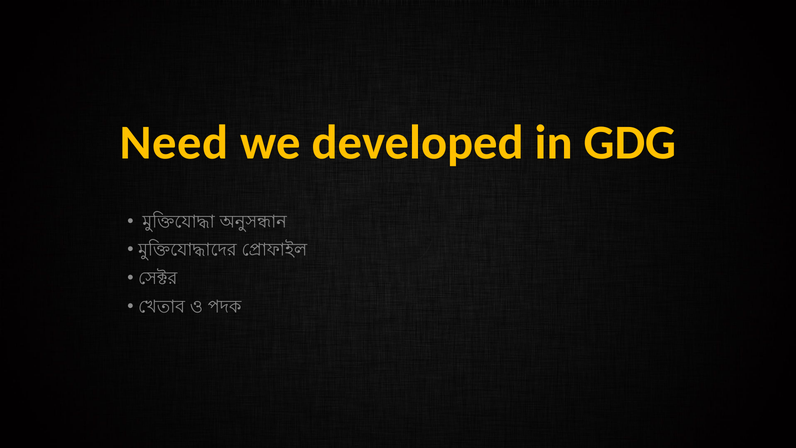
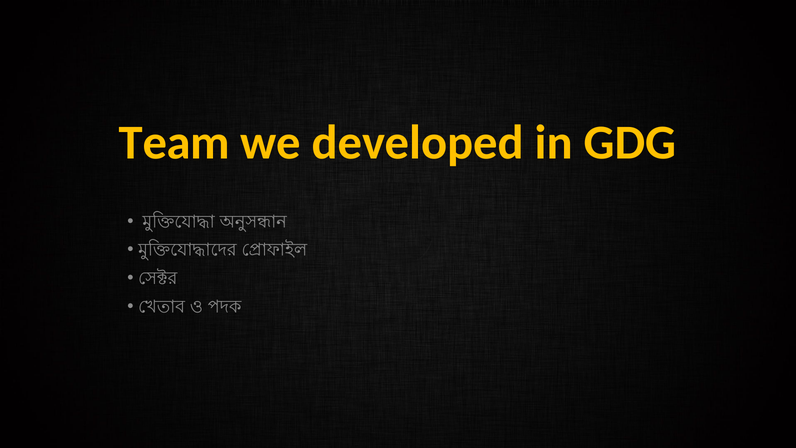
Need: Need -> Team (174, 143)
